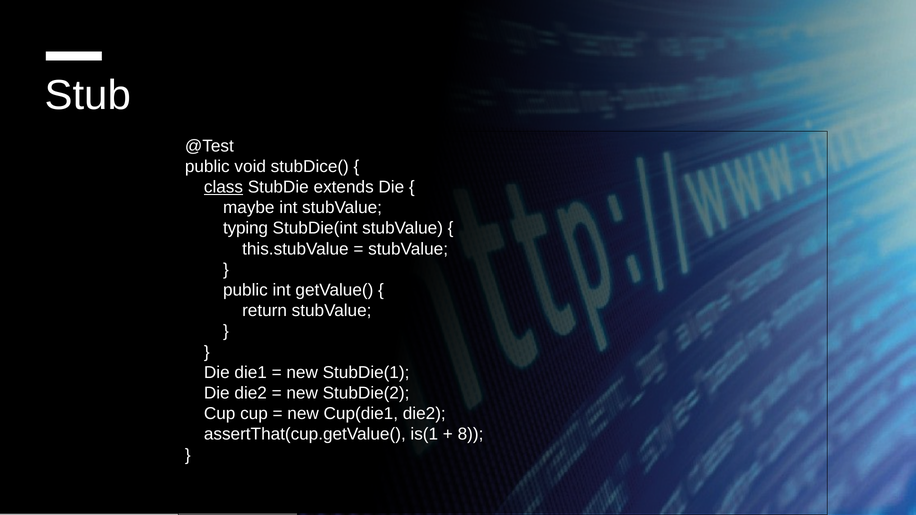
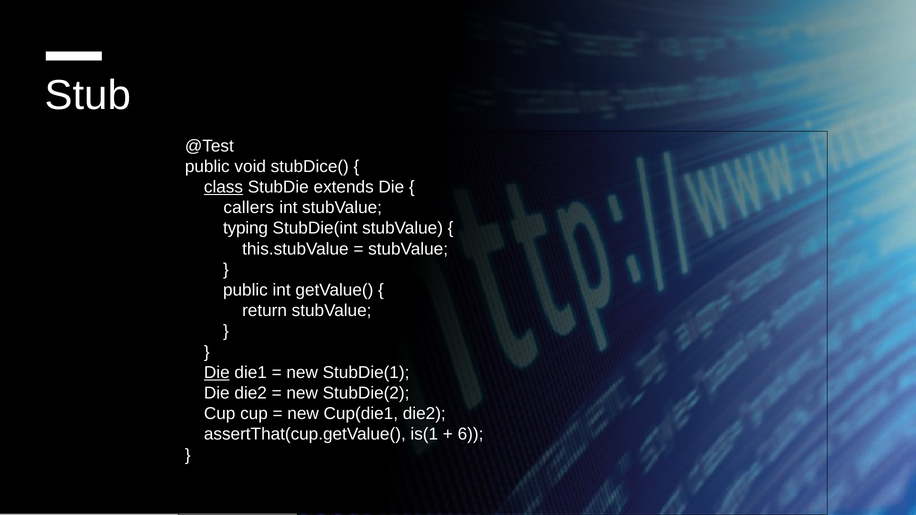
maybe: maybe -> callers (249, 208)
Die underline: none -> present (217, 373)
8: 8 -> 6 (471, 434)
